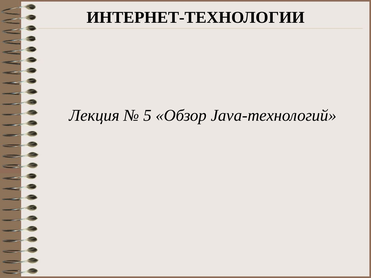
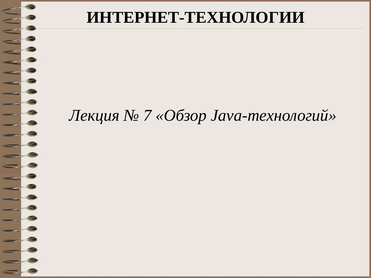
5: 5 -> 7 (147, 115)
